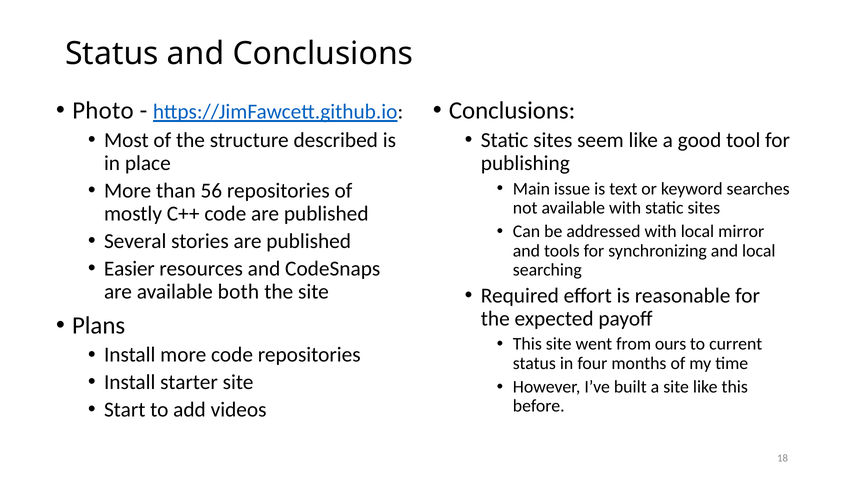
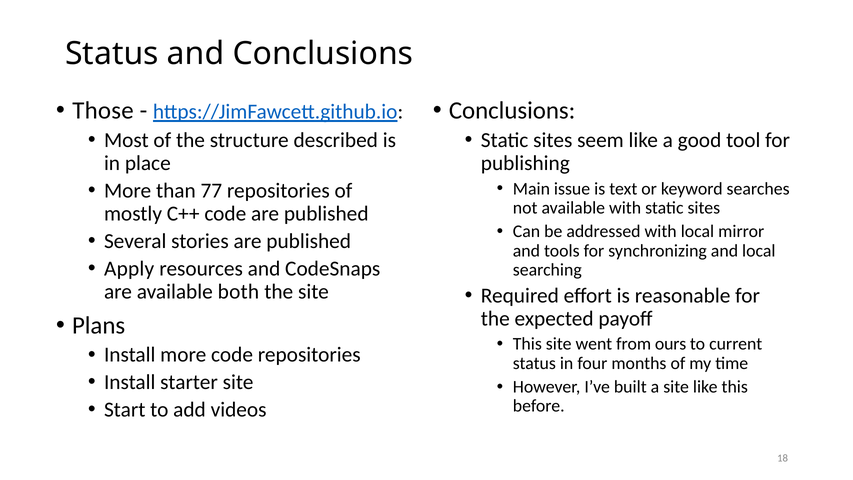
Photo: Photo -> Those (103, 111)
56: 56 -> 77 (211, 191)
Easier: Easier -> Apply (129, 268)
